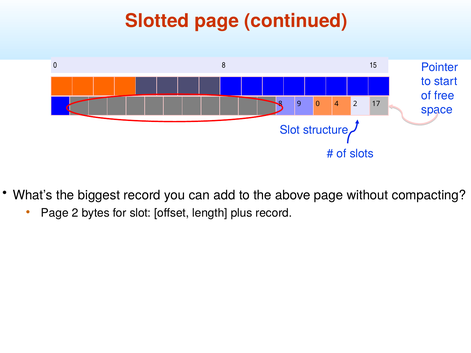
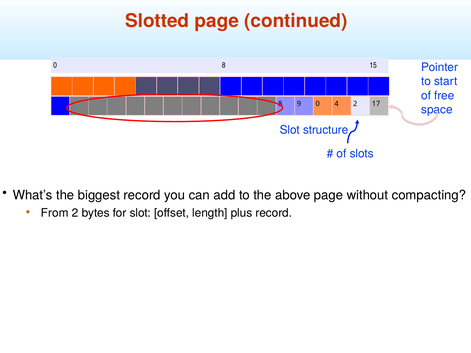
Page: Page -> From (55, 213)
